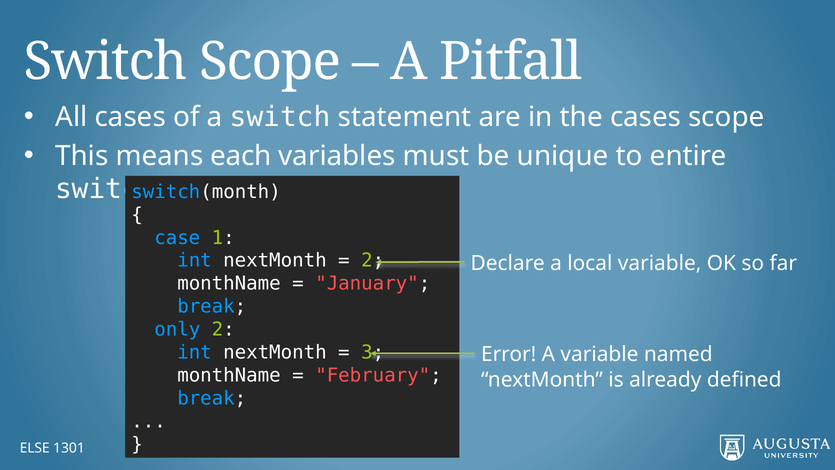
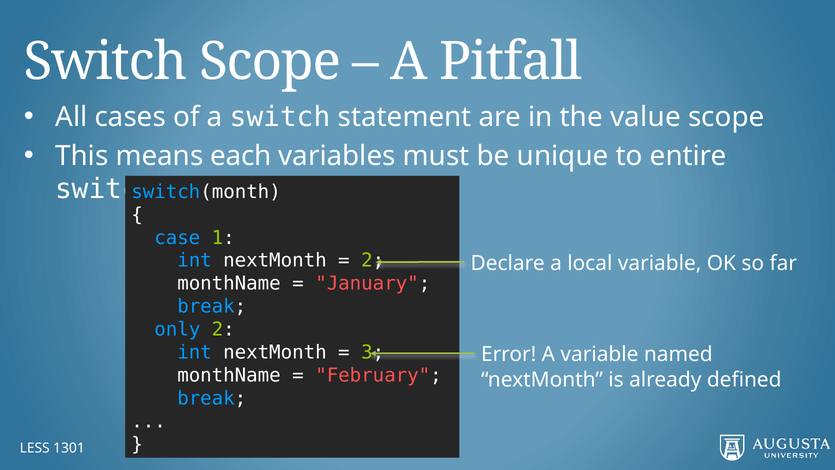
the cases: cases -> value (645, 117)
ELSE: ELSE -> LESS (35, 448)
